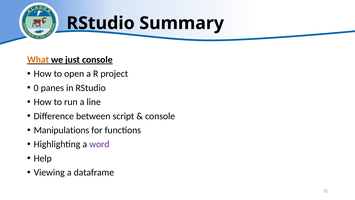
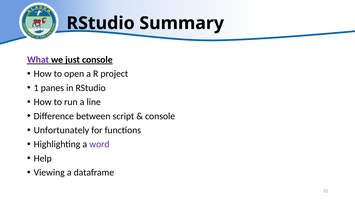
What colour: orange -> purple (38, 60)
0: 0 -> 1 (36, 88)
Manipulations: Manipulations -> Unfortunately (61, 130)
